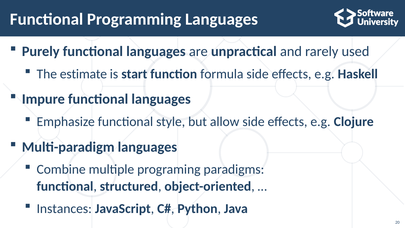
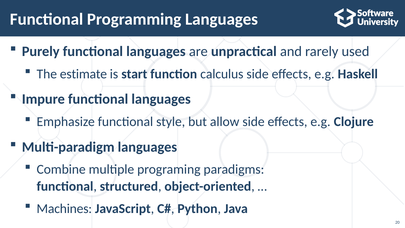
formula: formula -> calculus (222, 74)
Instances: Instances -> Machines (64, 208)
